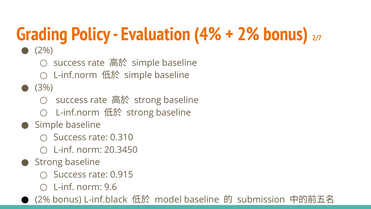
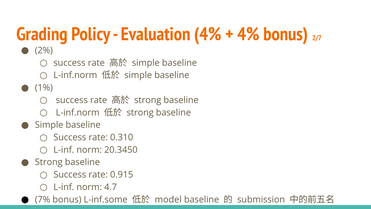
2%: 2% -> 4% (248, 34)
3%: 3% -> 1% (44, 88)
9.6: 9.6 -> 4.7 (111, 187)
2%: 2% -> 7% (43, 199)
L-inf.black: L-inf.black -> L-inf.some (106, 199)
